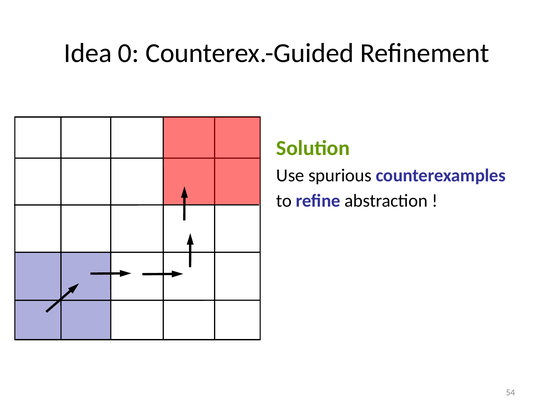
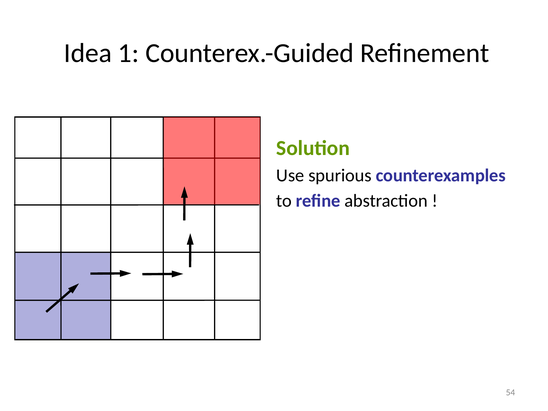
0: 0 -> 1 (129, 53)
